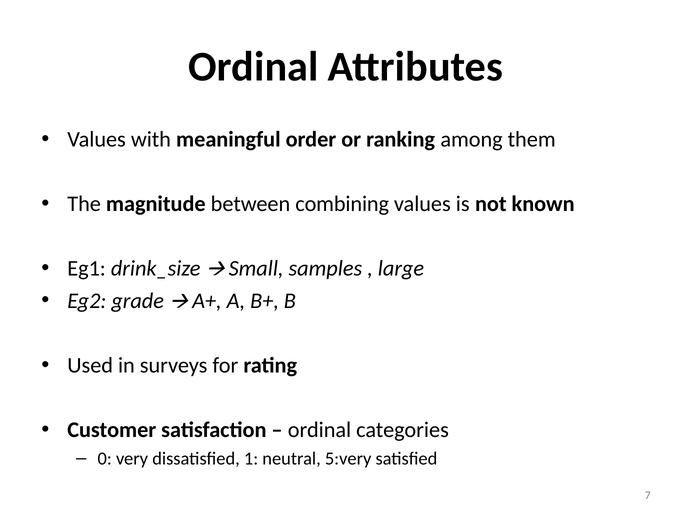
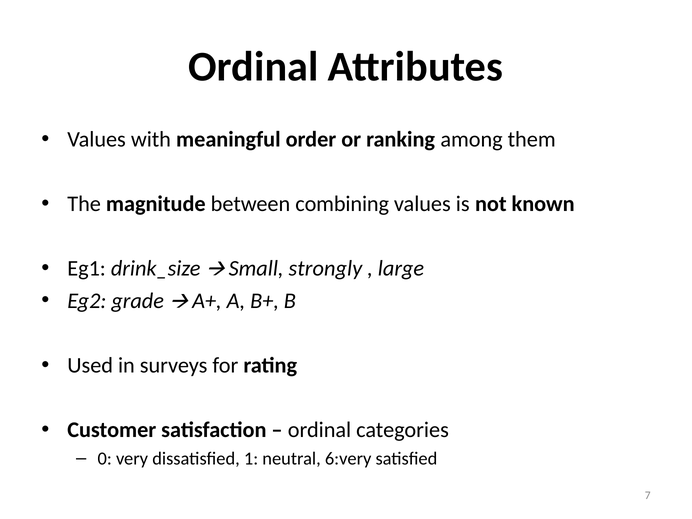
samples: samples -> strongly (325, 269)
5:very: 5:very -> 6:very (348, 459)
